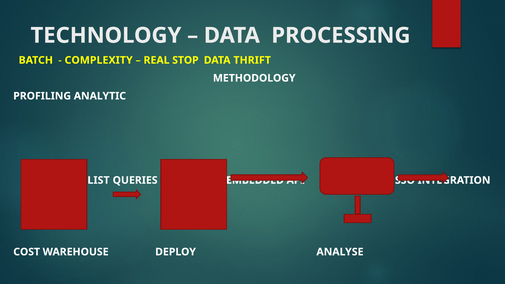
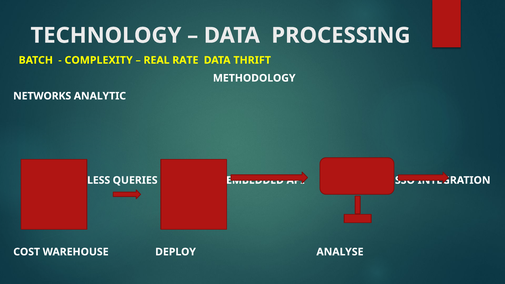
STOP: STOP -> RATE (185, 60)
PROFILING: PROFILING -> NETWORKS (42, 96)
LIST: LIST -> LESS (99, 180)
